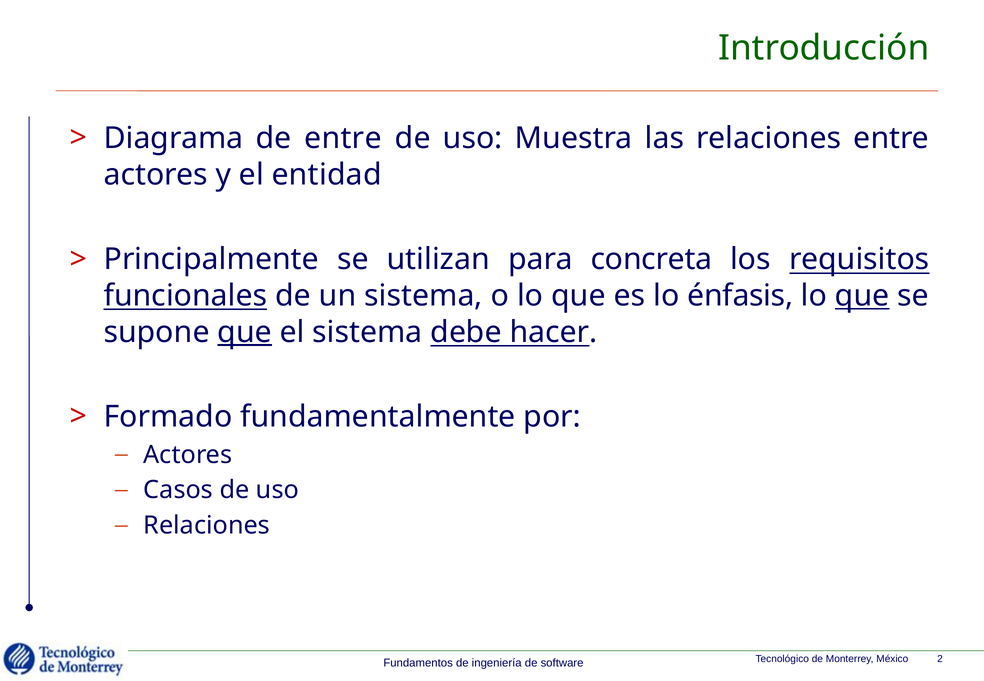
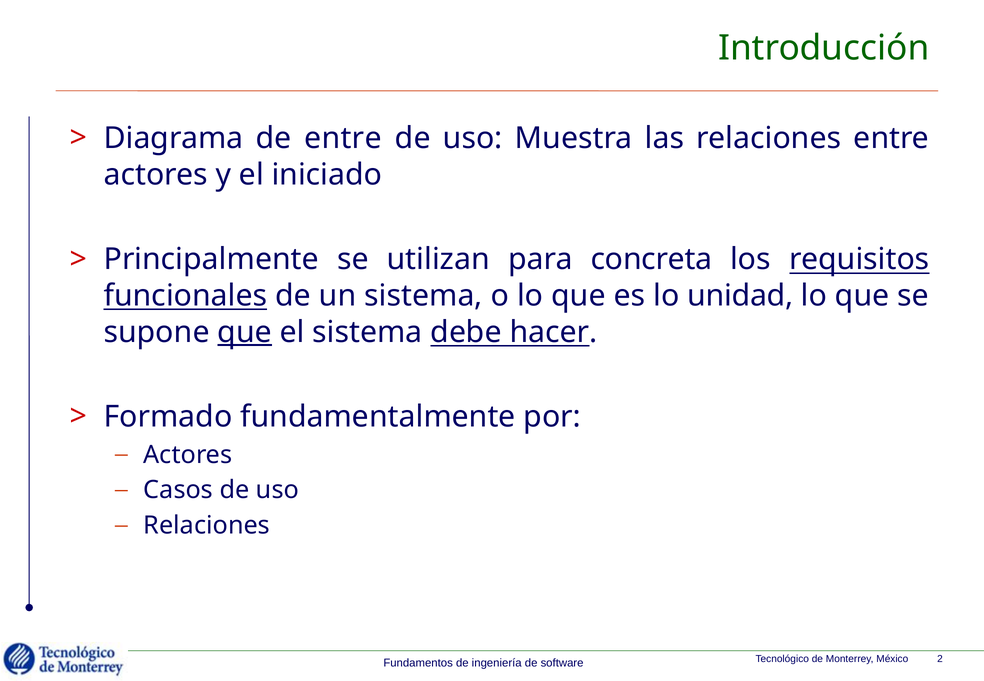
entidad: entidad -> iniciado (327, 175)
énfasis: énfasis -> unidad (740, 296)
que underline: present -> none (862, 296)
